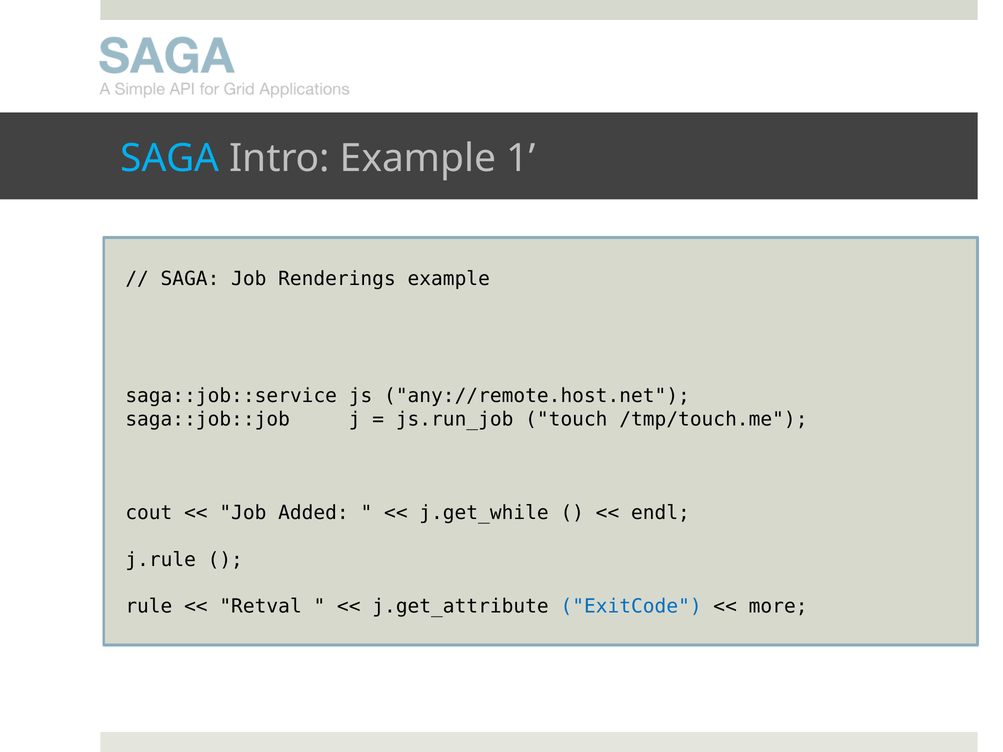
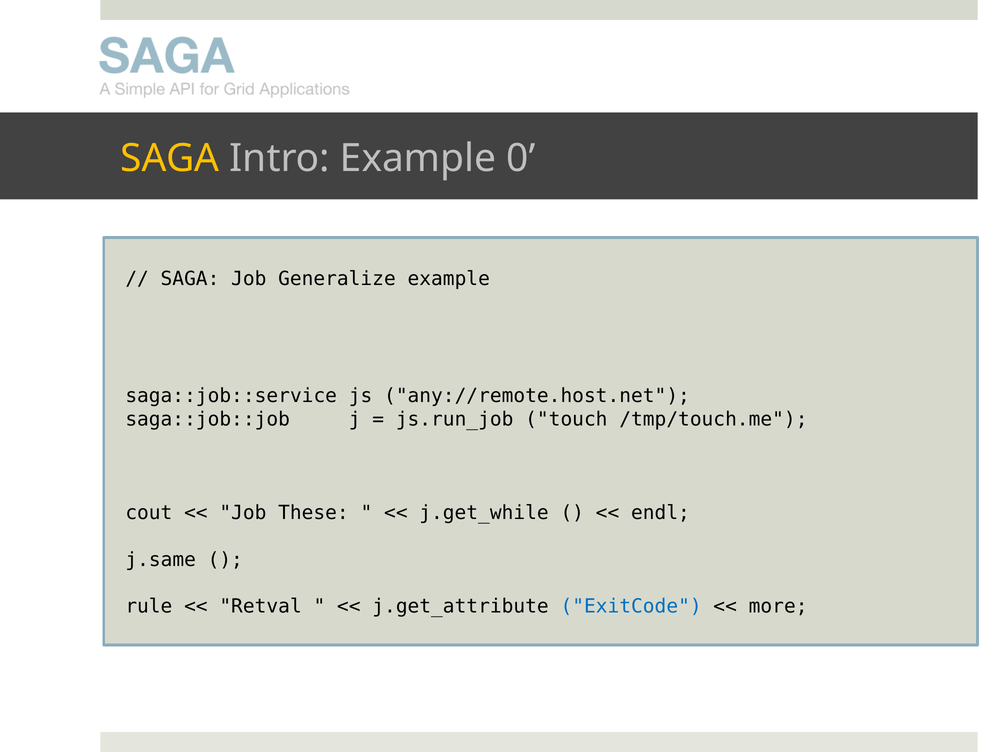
SAGA colour: light blue -> yellow (170, 159)
1: 1 -> 0 (521, 159)
Renderings: Renderings -> Generalize (337, 279)
Added: Added -> These (313, 513)
j.rule: j.rule -> j.same (161, 560)
